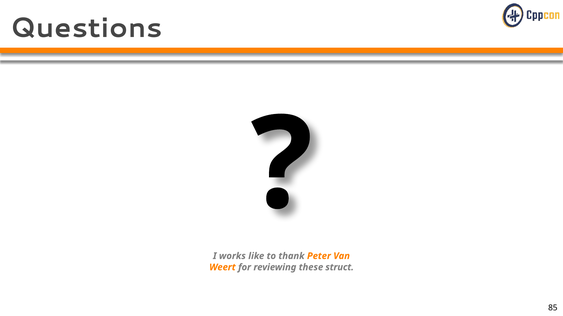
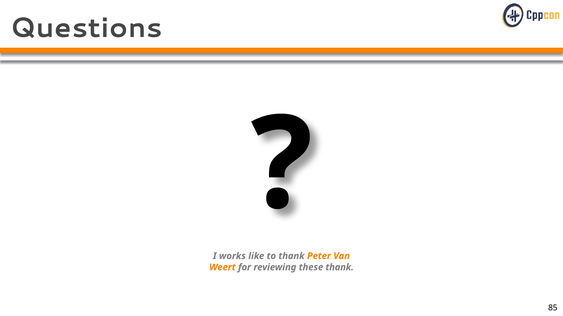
struct: struct -> thank (340, 268)
